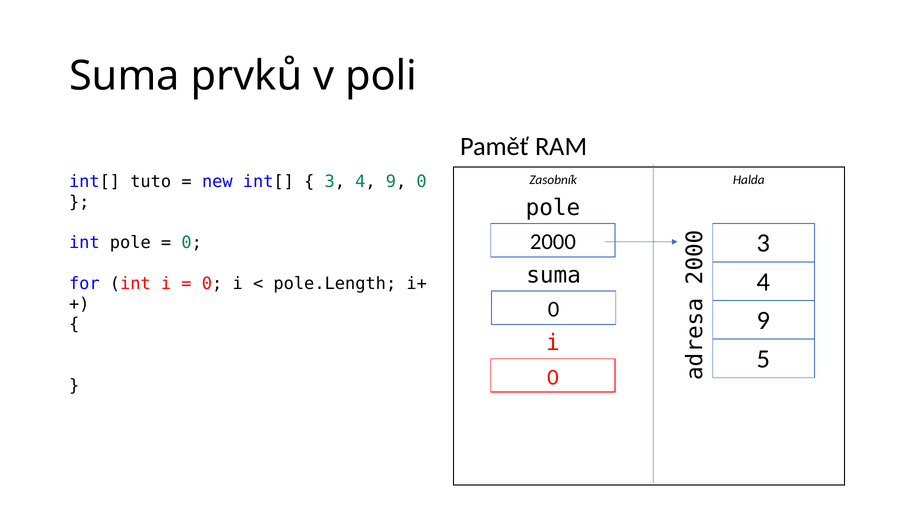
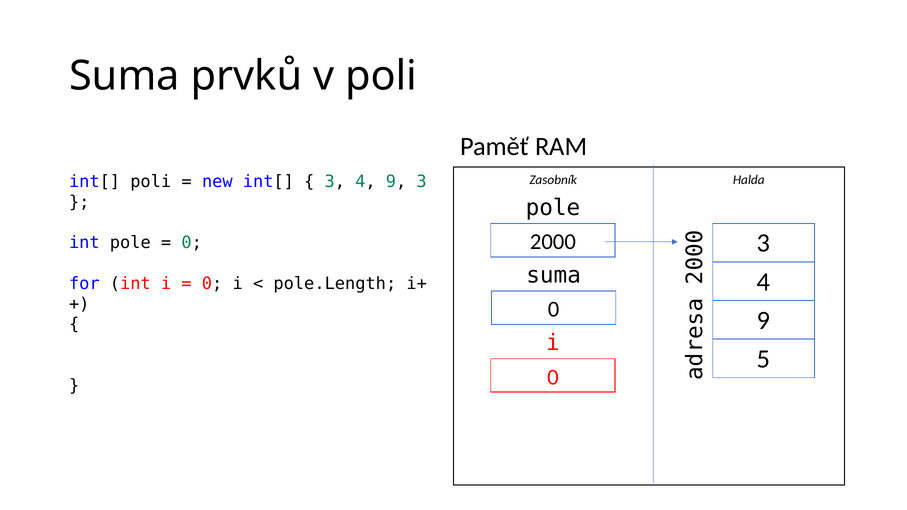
int[ tuto: tuto -> poli (151, 182)
9 0: 0 -> 3 (422, 182)
